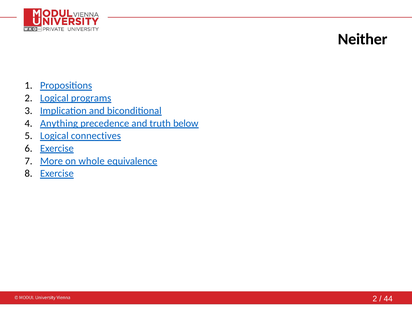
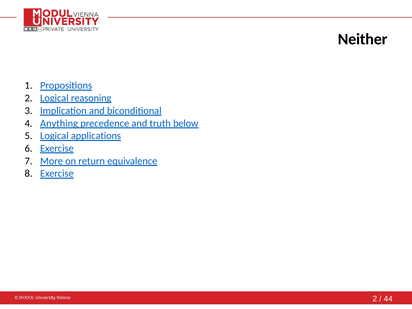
programs: programs -> reasoning (91, 98)
connectives: connectives -> applications (96, 136)
whole: whole -> return (92, 161)
